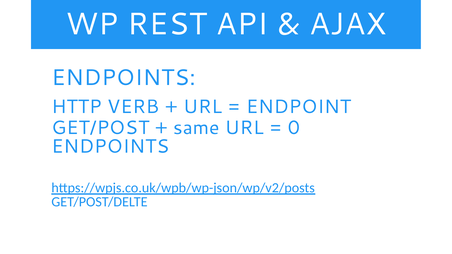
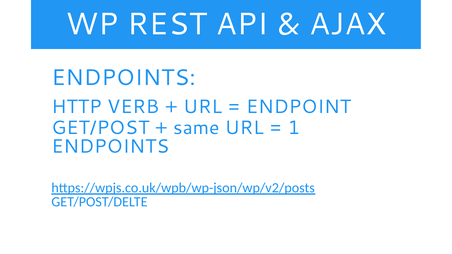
0: 0 -> 1 (294, 128)
